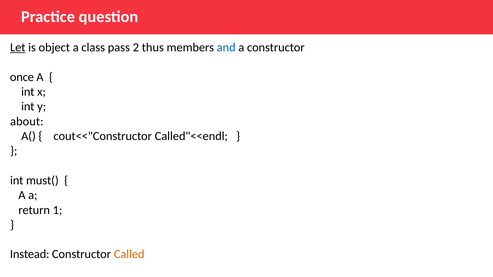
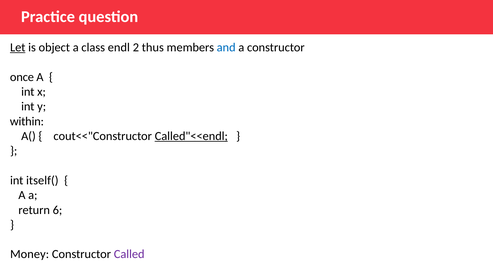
pass: pass -> endl (119, 48)
about: about -> within (27, 121)
Called"<<endl underline: none -> present (191, 136)
must(: must( -> itself( (42, 181)
1: 1 -> 6 (57, 210)
Instead: Instead -> Money (30, 255)
Called colour: orange -> purple (129, 255)
